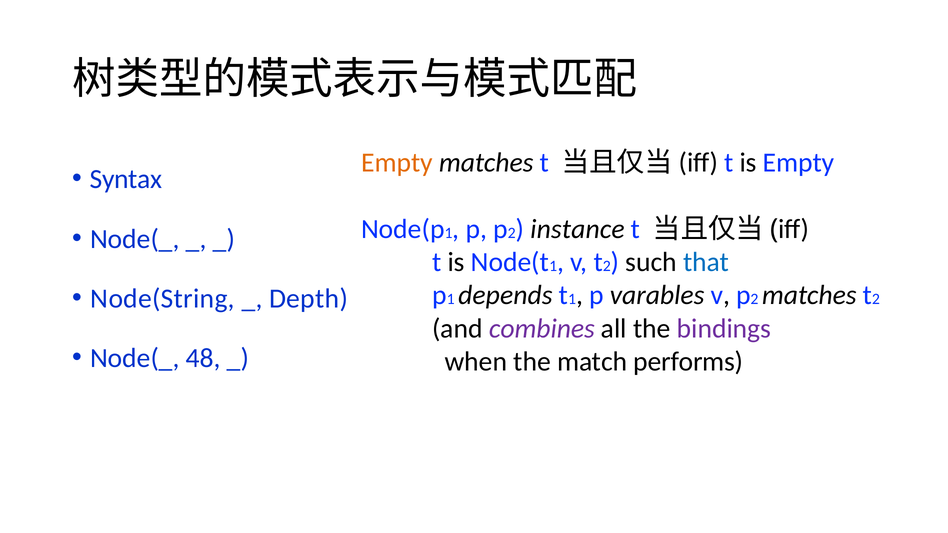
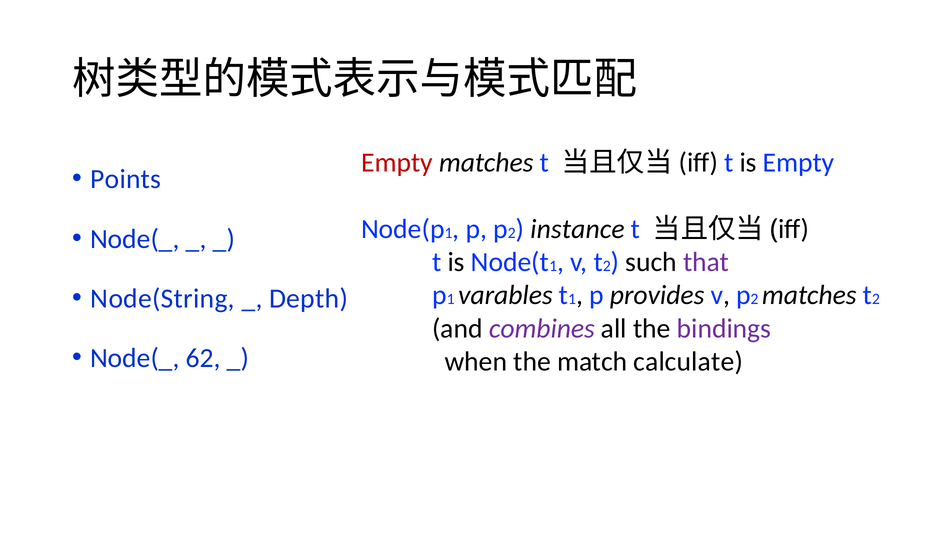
Empty colour: orange -> red (397, 163)
Syntax: Syntax -> Points (126, 179)
that colour: blue -> purple (706, 262)
depends: depends -> varables (505, 296)
varables: varables -> provides (657, 296)
48: 48 -> 62 (203, 358)
performs: performs -> calculate (688, 362)
